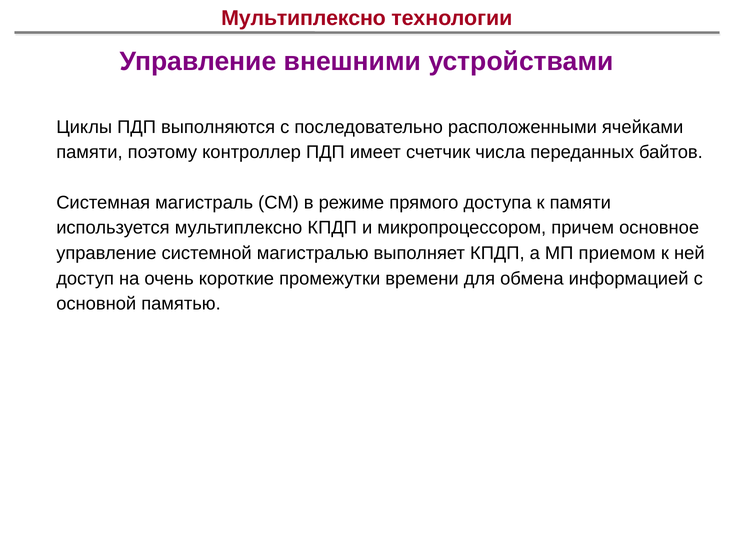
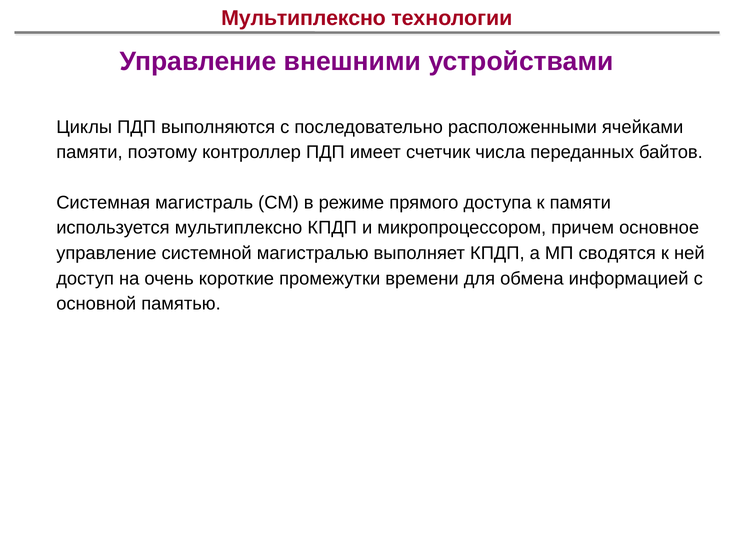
приемом: приемом -> сводятся (617, 253)
